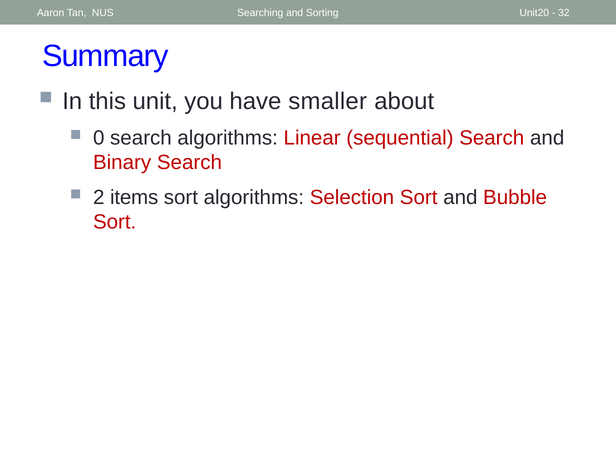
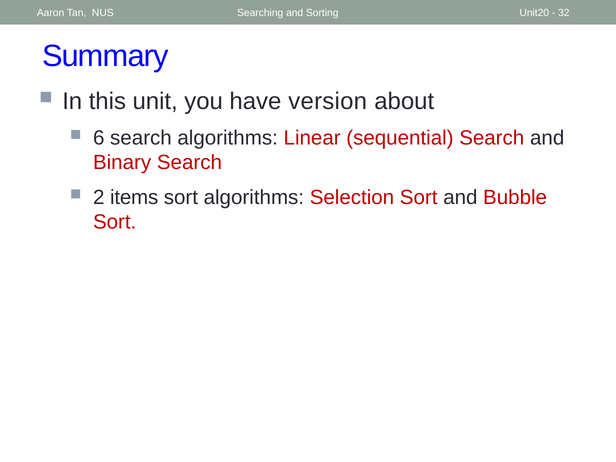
smaller: smaller -> version (328, 101)
0: 0 -> 6 (99, 138)
